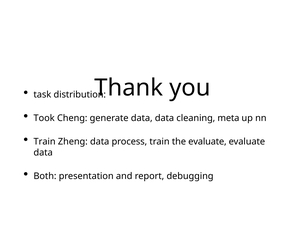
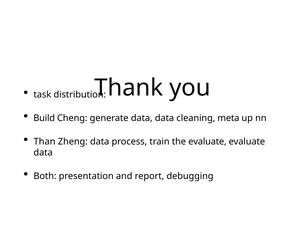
Took: Took -> Build (44, 118)
Train: Train -> Than (45, 141)
